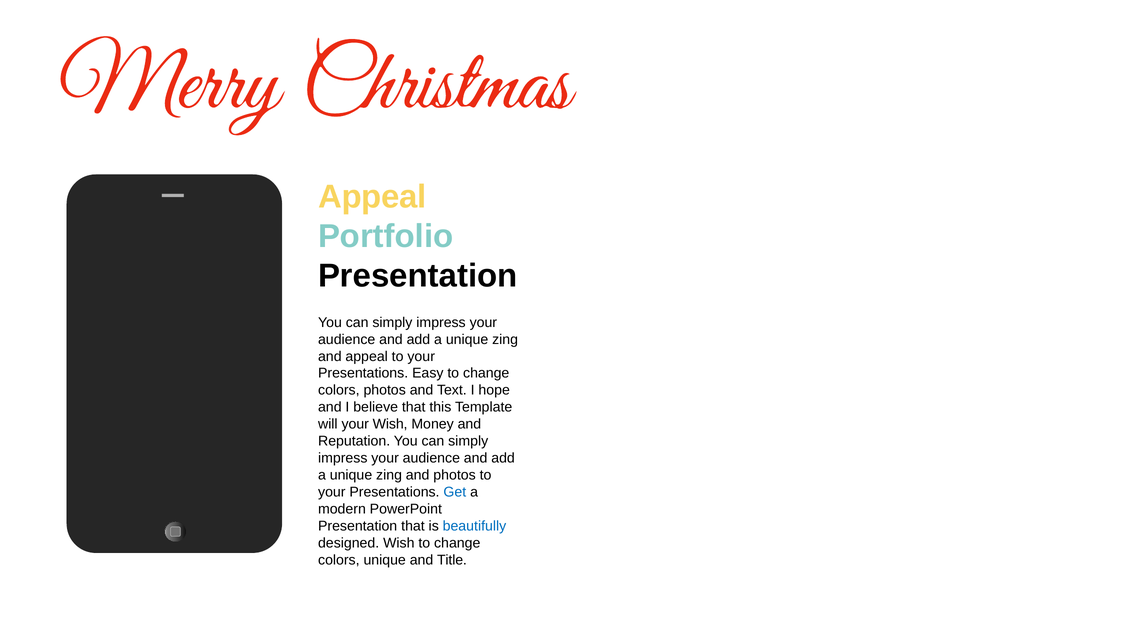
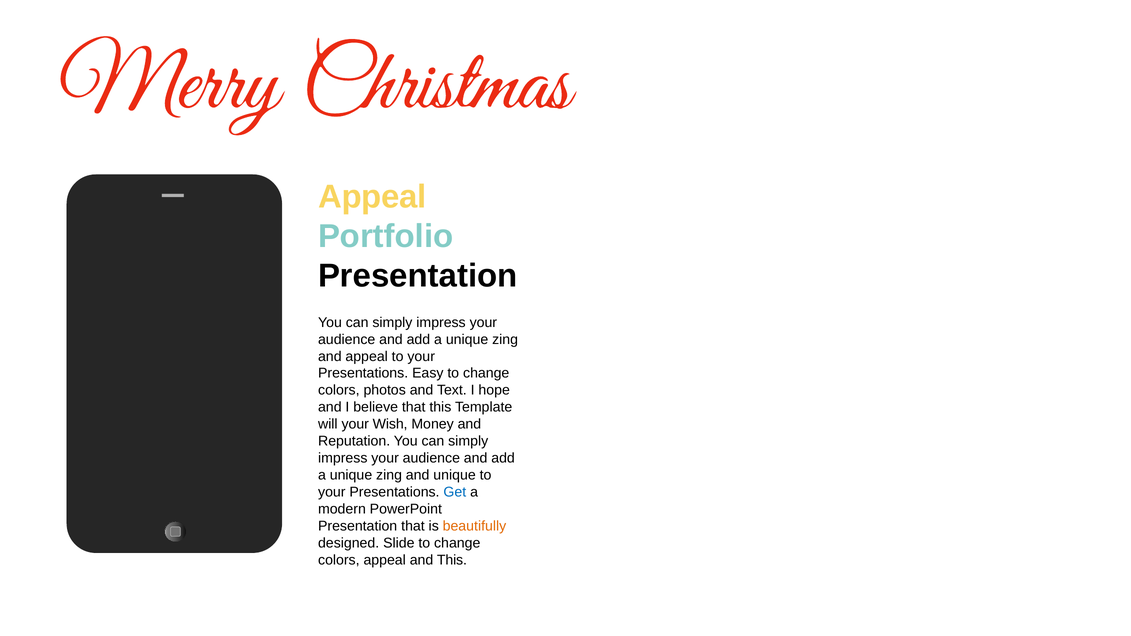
and photos: photos -> unique (455, 475)
beautifully colour: blue -> orange (474, 526)
designed Wish: Wish -> Slide (399, 543)
colors unique: unique -> appeal (385, 560)
and Title: Title -> This (452, 560)
